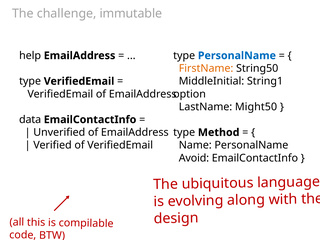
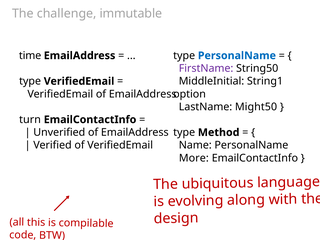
help: help -> time (30, 56)
FirstName colour: orange -> purple (206, 68)
data: data -> turn (30, 120)
Avoid: Avoid -> More (194, 158)
